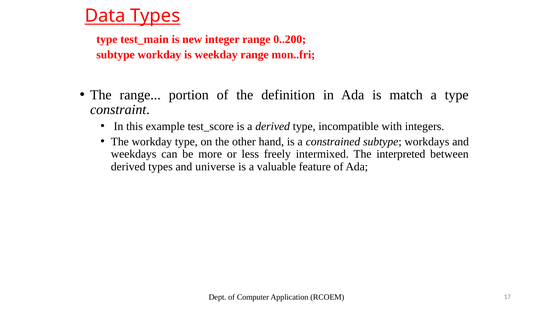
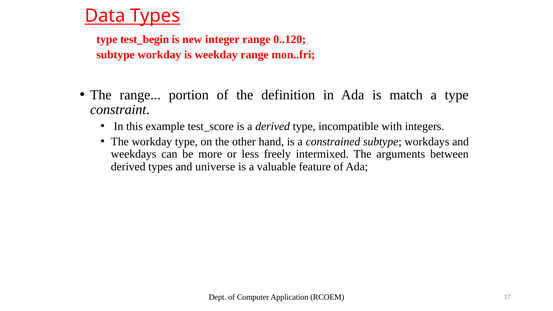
test_main: test_main -> test_begin (145, 39)
0..200: 0..200 -> 0..120 (290, 39)
interpreted: interpreted -> arguments (401, 154)
